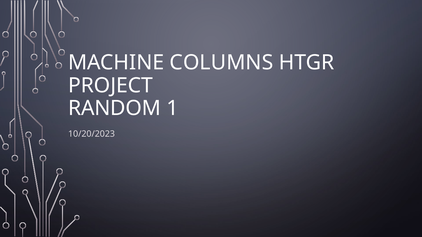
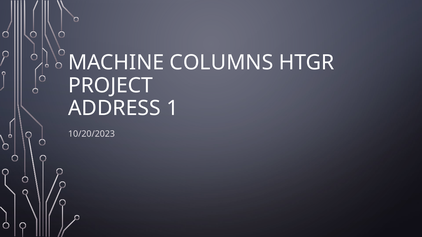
RANDOM: RANDOM -> ADDRESS (114, 108)
